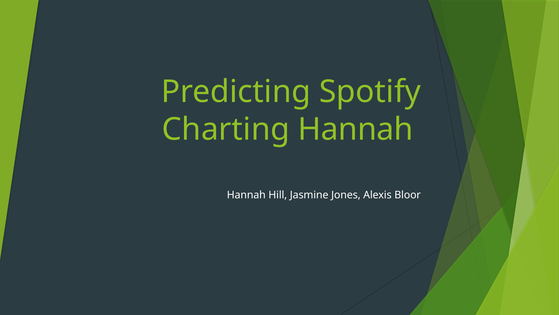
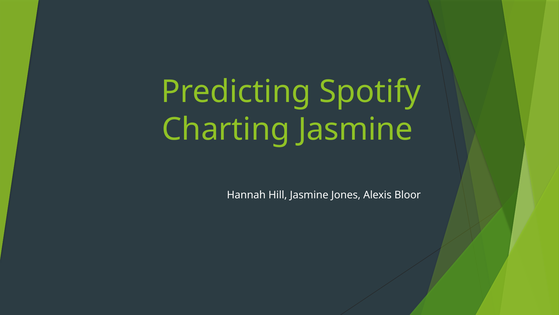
Charting Hannah: Hannah -> Jasmine (355, 129)
